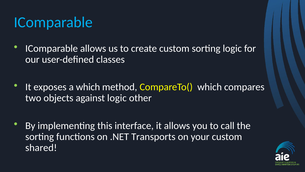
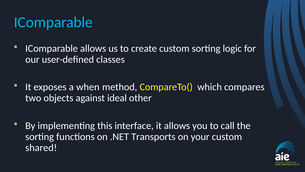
a which: which -> when (88, 87)
against logic: logic -> ideal (117, 98)
